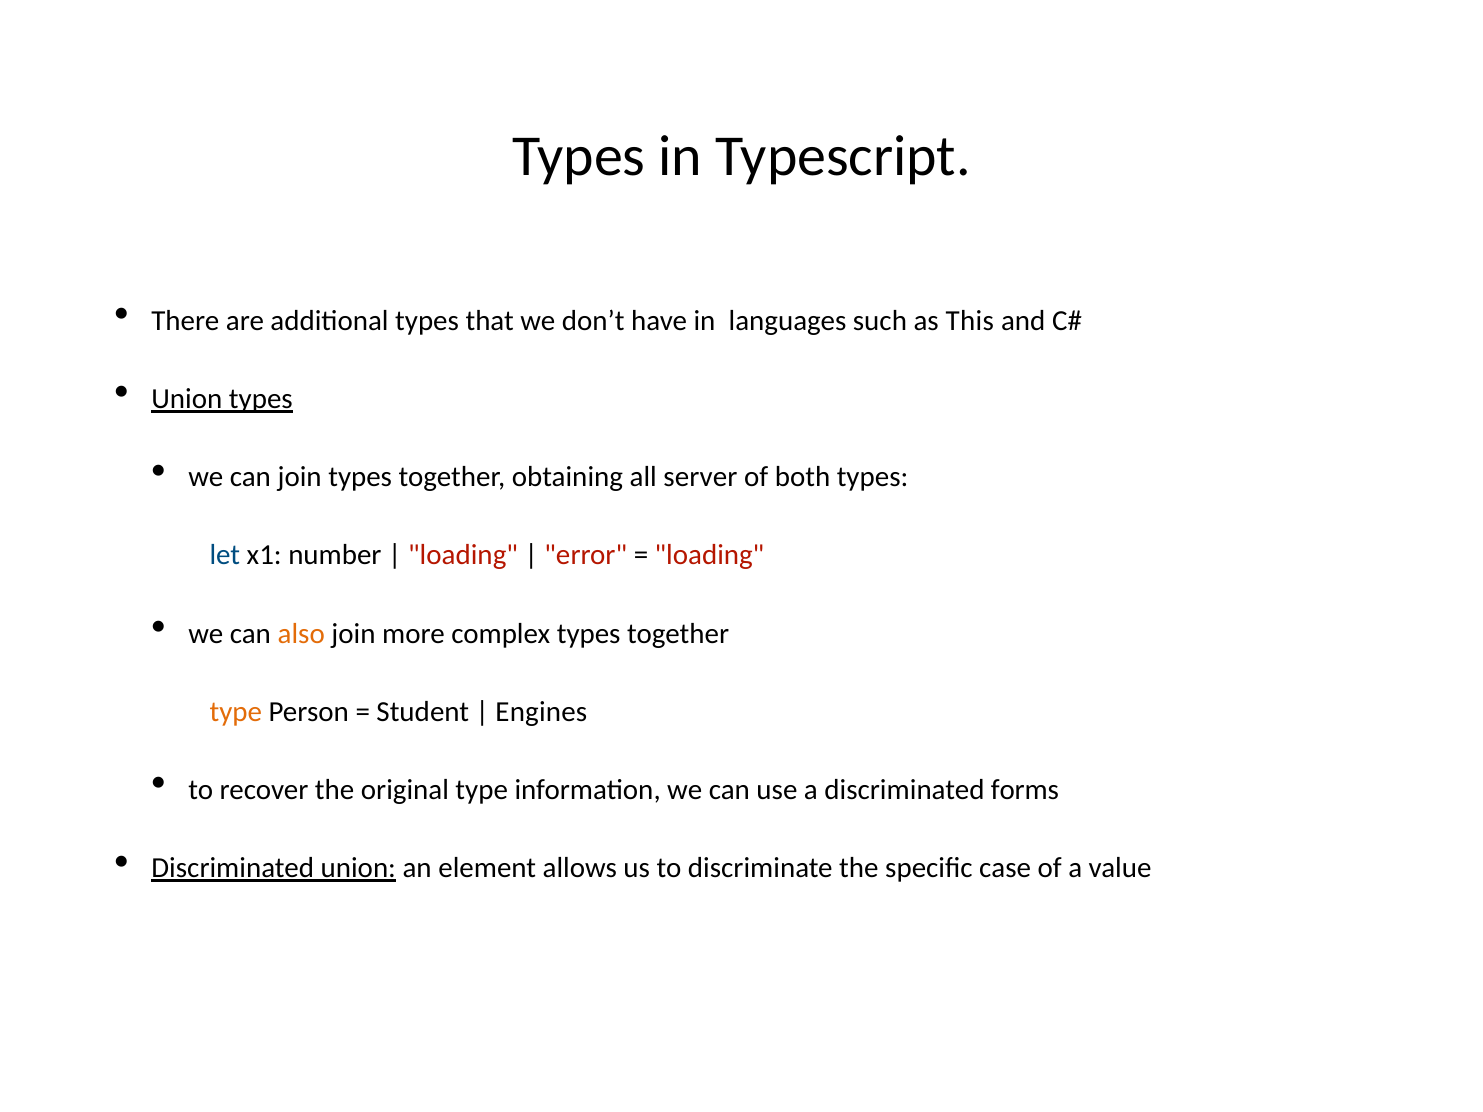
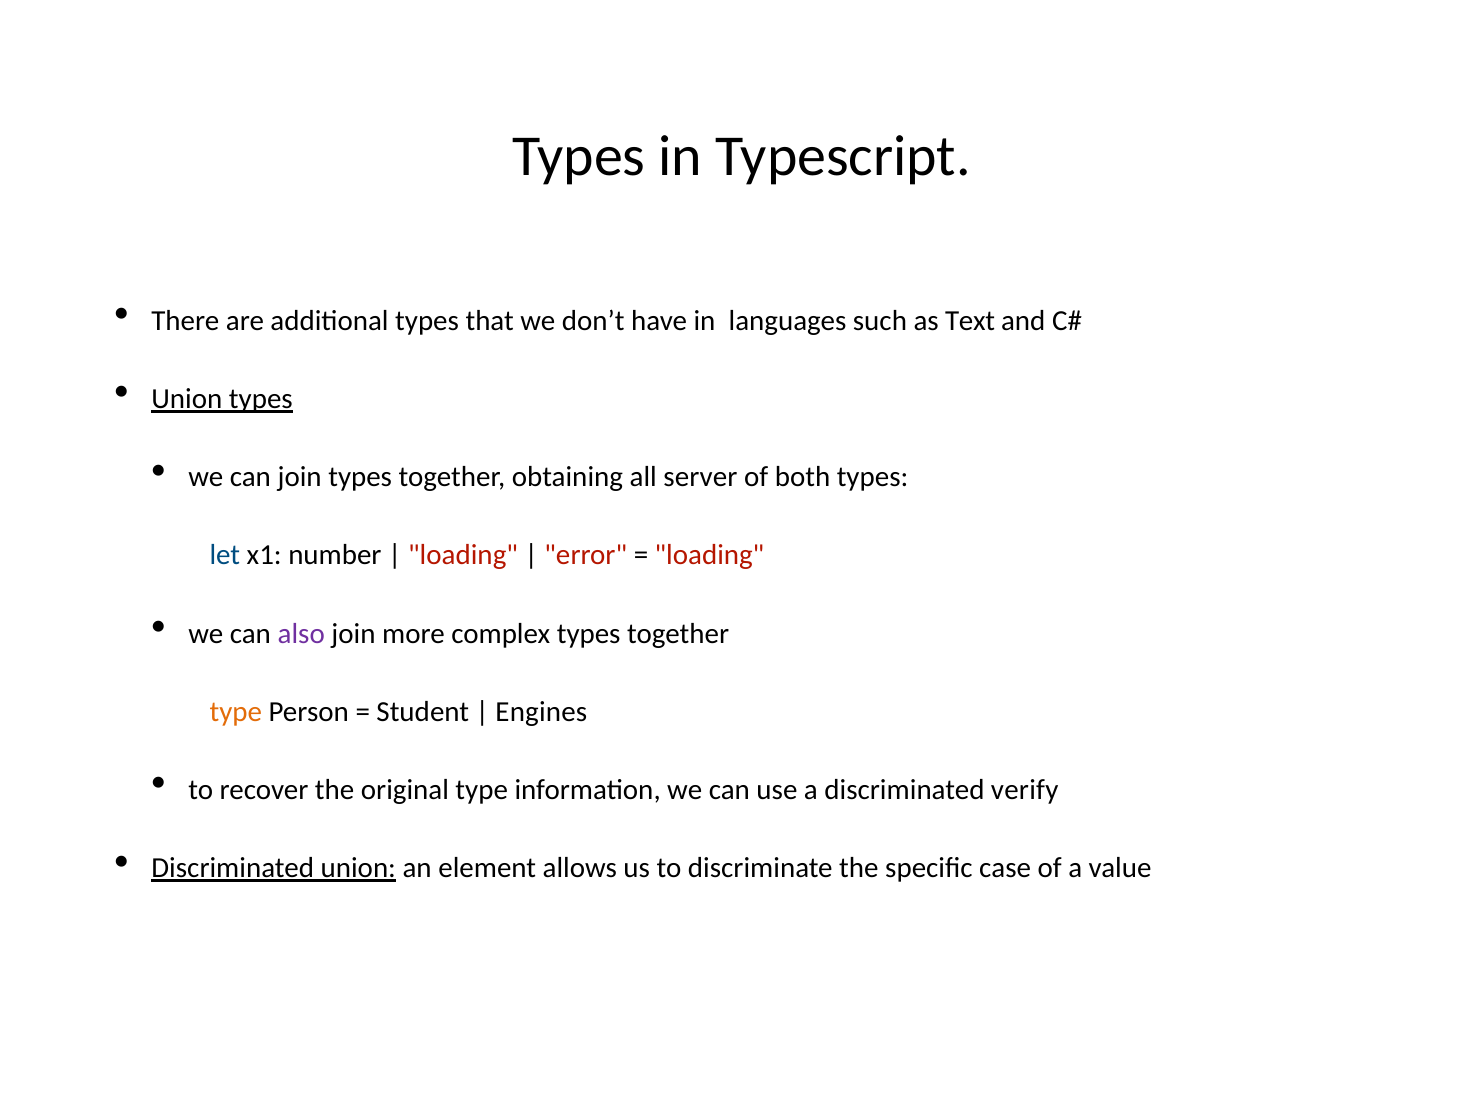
This: This -> Text (970, 321)
also colour: orange -> purple (301, 634)
forms: forms -> verify (1025, 790)
